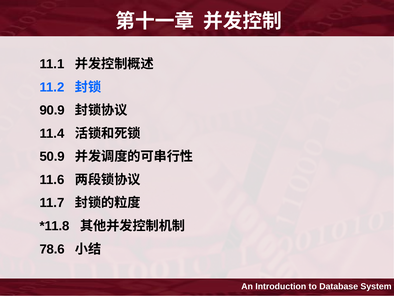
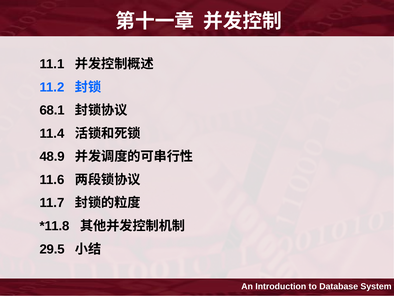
90.9: 90.9 -> 68.1 (52, 110)
50.9: 50.9 -> 48.9 (52, 156)
78.6: 78.6 -> 29.5 (52, 249)
